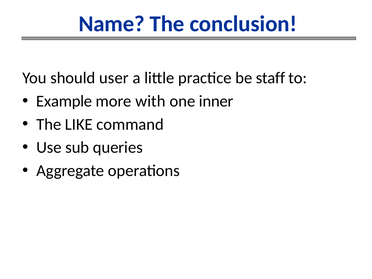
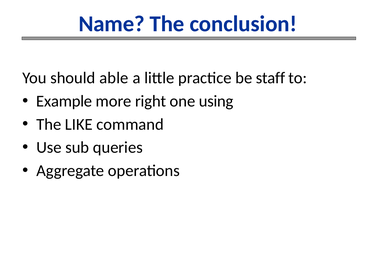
user: user -> able (114, 78)
with: with -> right (151, 101)
inner: inner -> using (216, 101)
